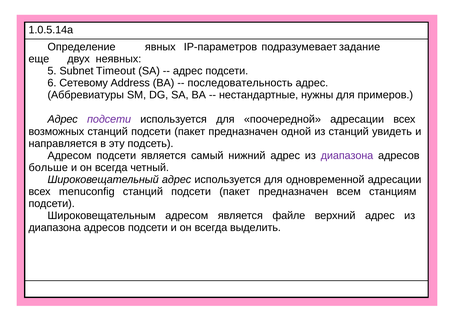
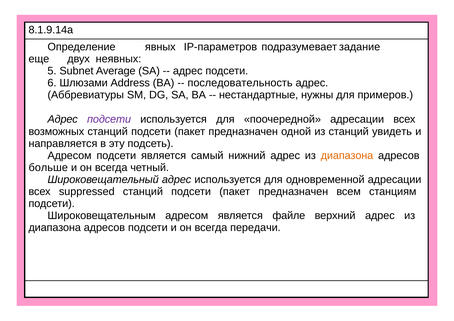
1.0.5.14a: 1.0.5.14a -> 8.1.9.14a (51, 30)
Timeout: Timeout -> Average (116, 71)
Сетевому: Сетевому -> Шлюзами (84, 83)
диапазона colour: purple -> orange (347, 156)
menuconfig: menuconfig -> suppressed (87, 192)
выделить: выделить -> передачи (255, 228)
